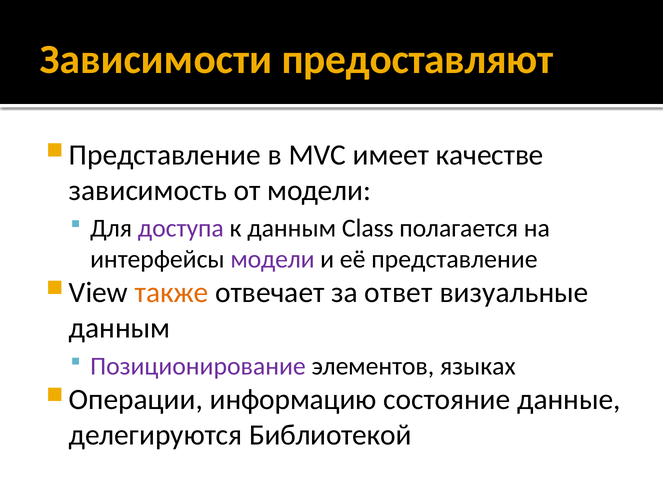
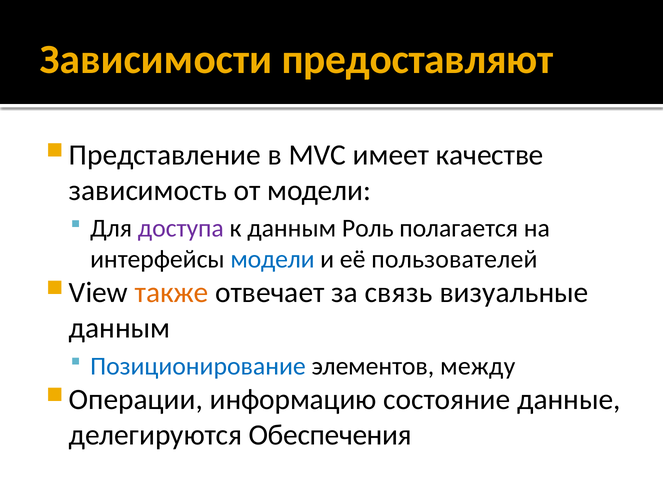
Class: Class -> Роль (368, 229)
модели colour: purple -> blue (273, 259)
представление: представление -> пользователей (454, 259)
ответ: ответ -> связь (399, 293)
Позиционирование colour: purple -> blue (198, 366)
языках: языках -> между (478, 366)
Библиотекой: Библиотекой -> Обеспечения (330, 435)
